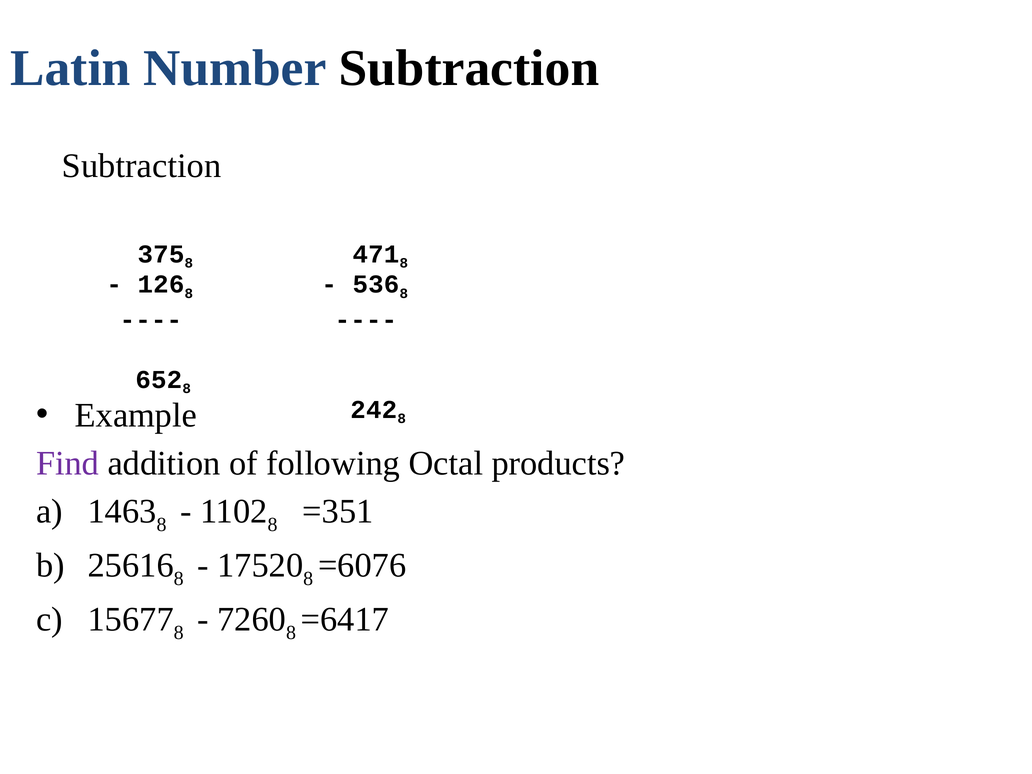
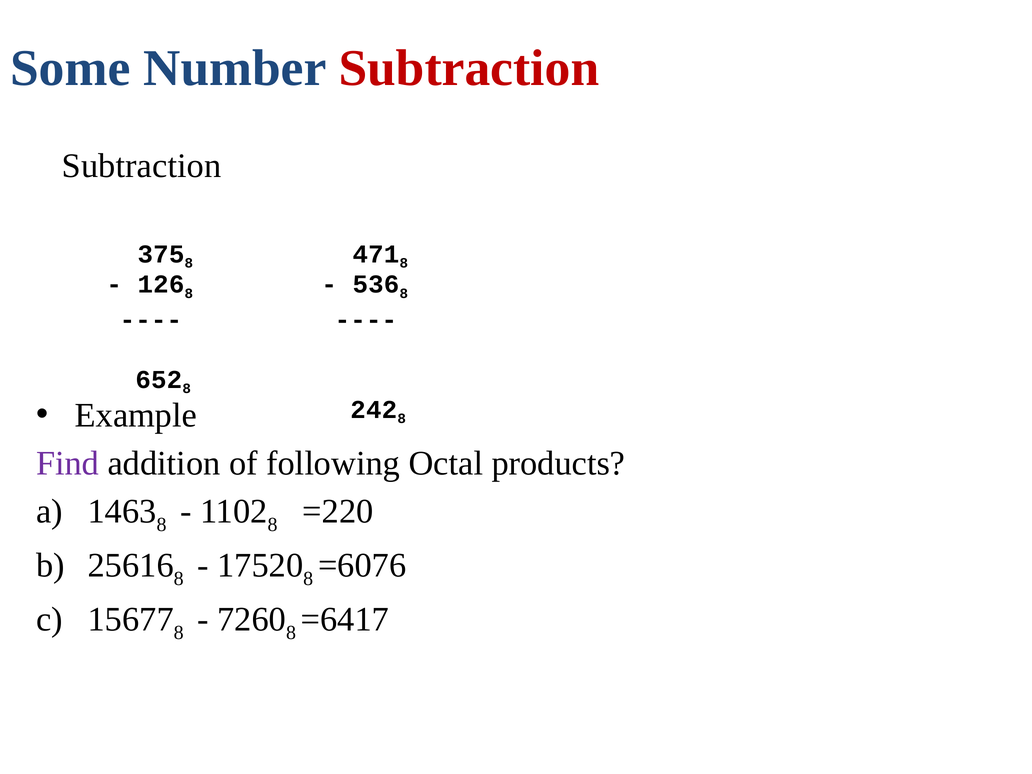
Latin: Latin -> Some (70, 68)
Subtraction colour: black -> red (469, 68)
=351: =351 -> =220 (338, 512)
